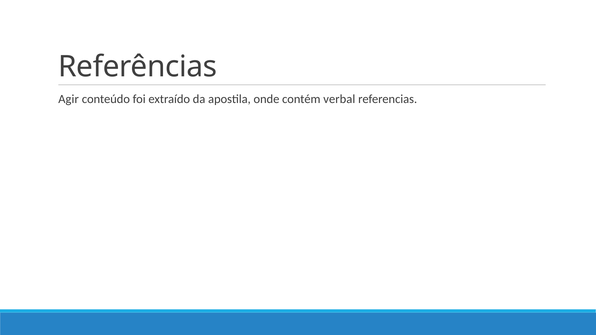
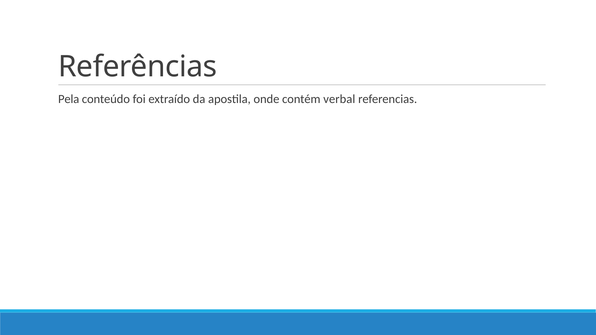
Agir: Agir -> Pela (69, 99)
